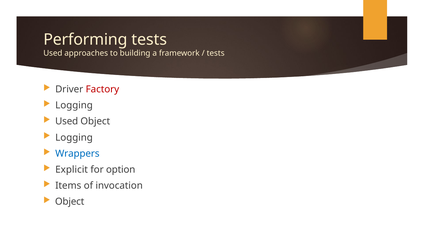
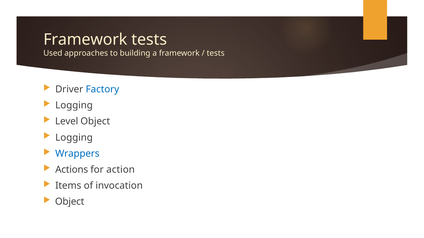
Performing: Performing -> Framework (85, 40)
Factory colour: red -> blue (102, 90)
Used: Used -> Level (67, 122)
Explicit: Explicit -> Actions (72, 170)
option: option -> action (121, 170)
